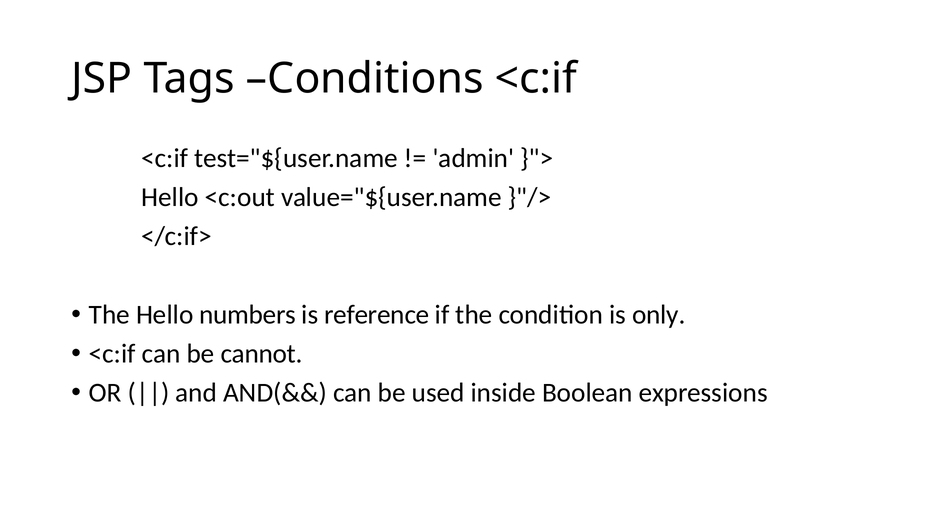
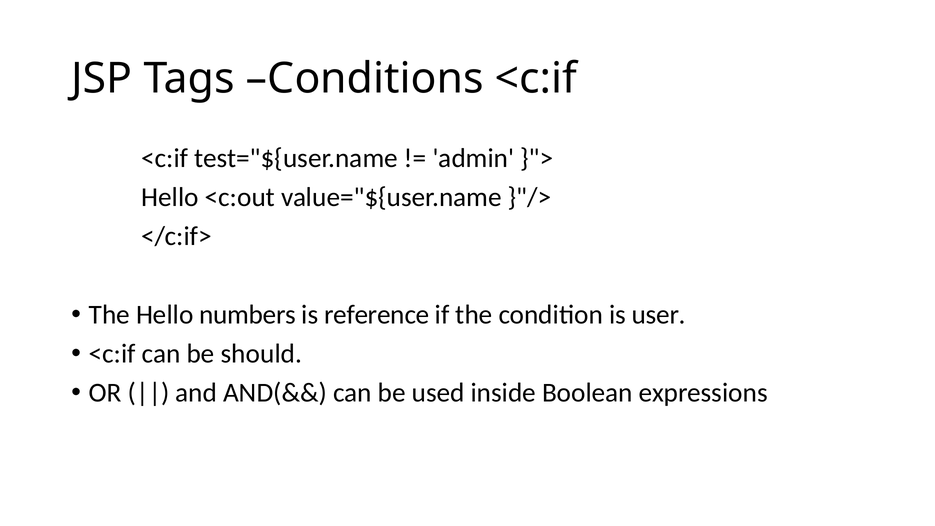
only: only -> user (659, 315)
cannot: cannot -> should (261, 354)
